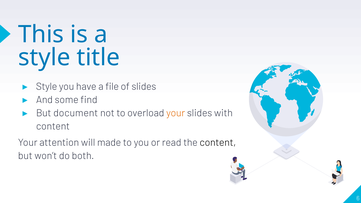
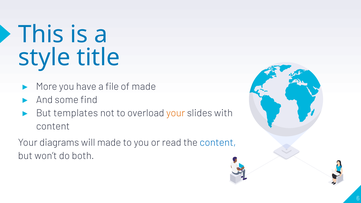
Style: Style -> More (47, 87)
of slides: slides -> made (144, 87)
document: document -> templates (76, 113)
attention: attention -> diagrams (59, 143)
content colour: black -> blue (218, 143)
